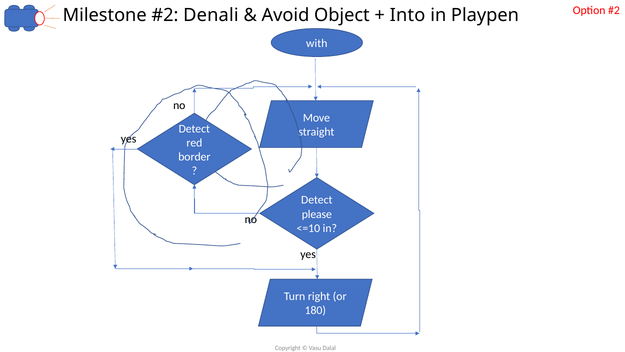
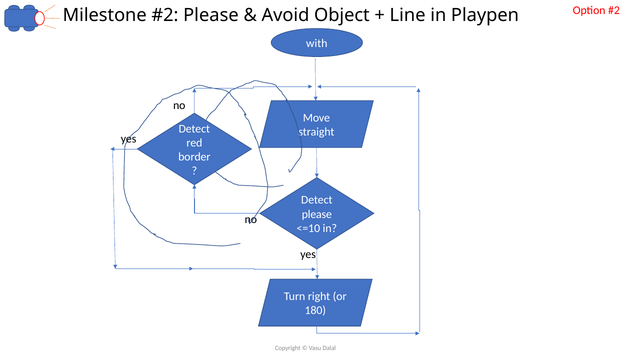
Denali: Denali -> Please (211, 15)
Into: Into -> Line (408, 15)
